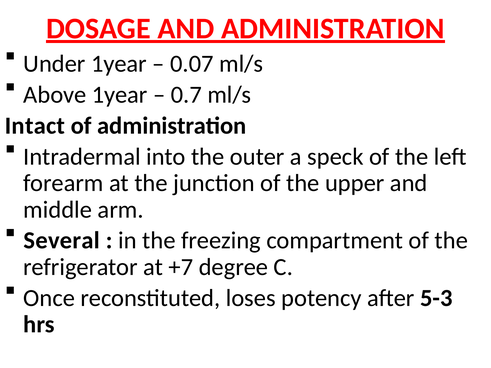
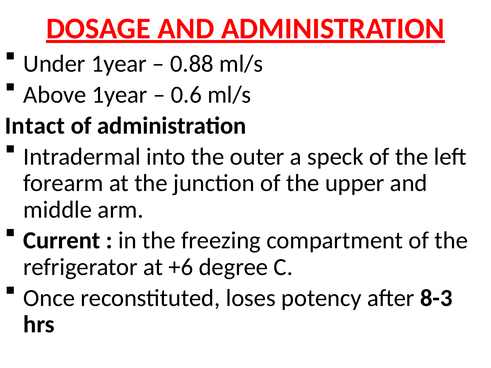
0.07: 0.07 -> 0.88 (192, 64)
0.7: 0.7 -> 0.6 (186, 95)
Several: Several -> Current (62, 241)
+7: +7 -> +6 (181, 267)
5-3: 5-3 -> 8-3 (436, 298)
